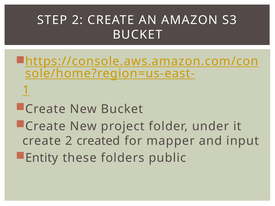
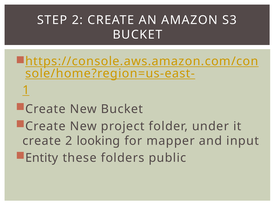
created: created -> looking (98, 141)
